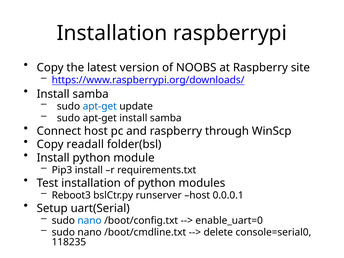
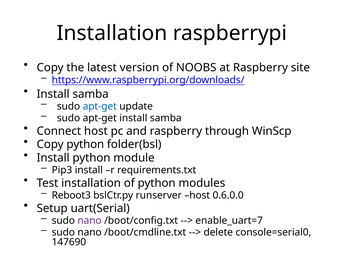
Copy readall: readall -> python (85, 144)
0.0.0.1: 0.0.0.1 -> 0.6.0.0 (228, 195)
nano colour: blue -> purple (90, 221)
enable_uart=0: enable_uart=0 -> enable_uart=7 (229, 221)
118235: 118235 -> 147690 (69, 242)
